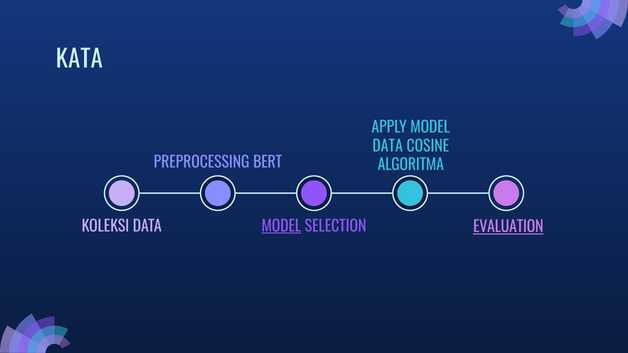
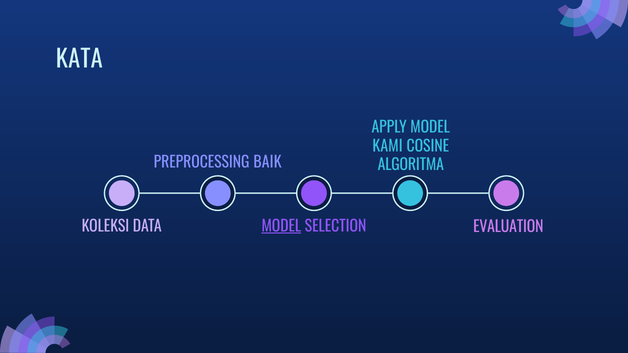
DATA: DATA -> KAMI (388, 146)
BERT: BERT -> BAIK (267, 163)
EVALUATION underline: present -> none (508, 227)
